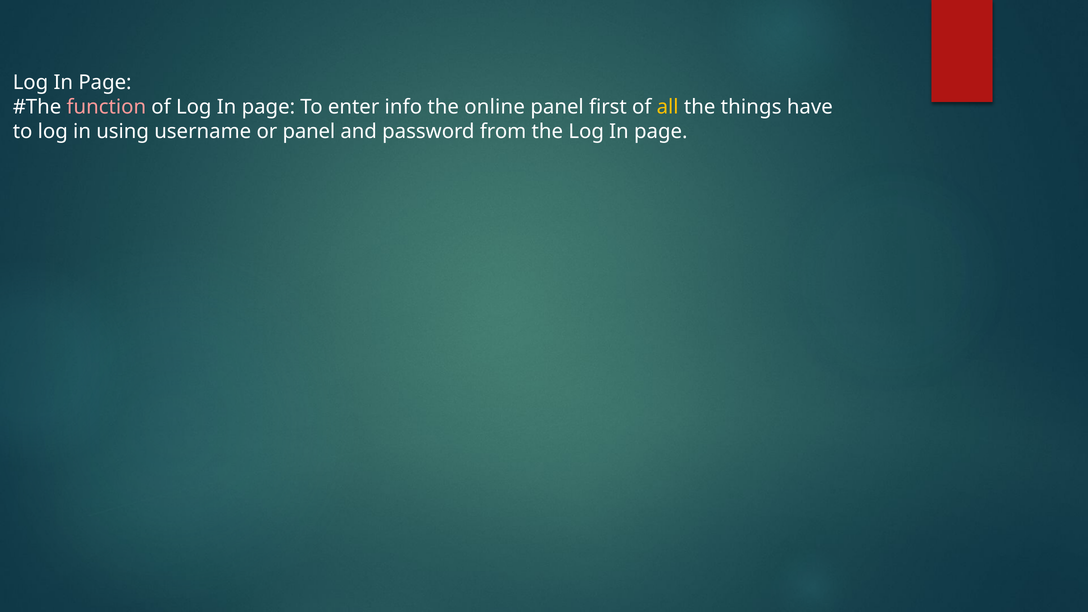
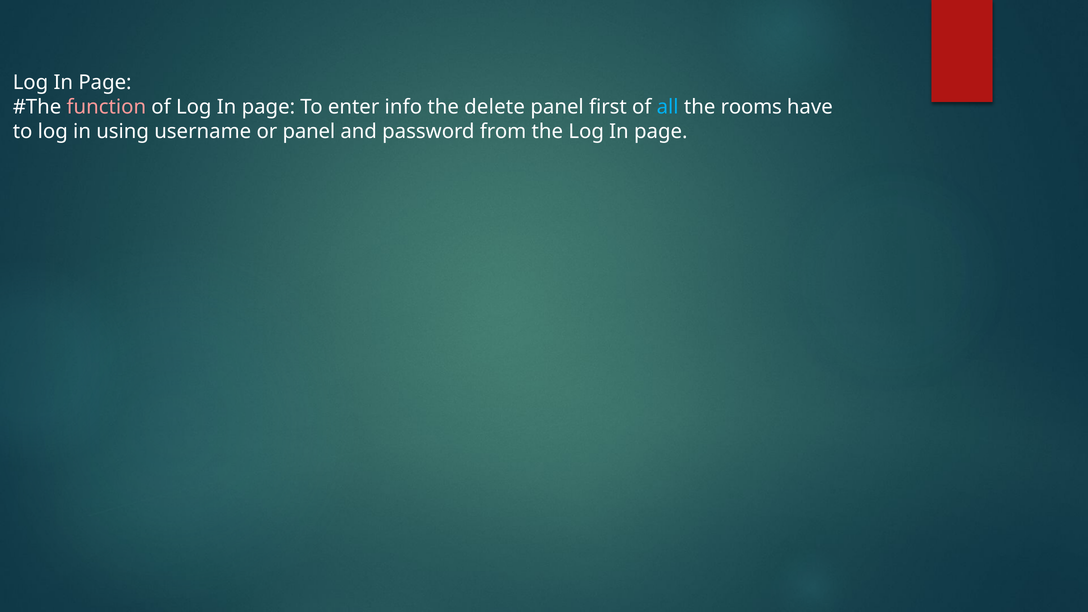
online: online -> delete (495, 107)
all colour: yellow -> light blue (668, 107)
things: things -> rooms (751, 107)
